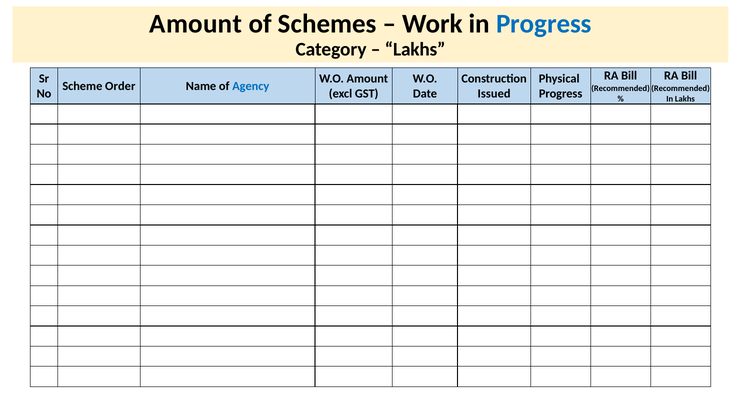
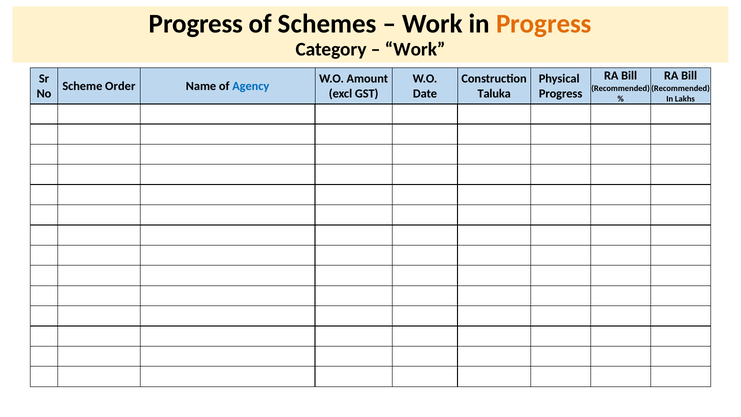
Amount: Amount -> Progress (196, 24)
Progress colour: blue -> orange (544, 24)
Lakhs: Lakhs -> Work (415, 49)
Issued: Issued -> Taluka (494, 94)
